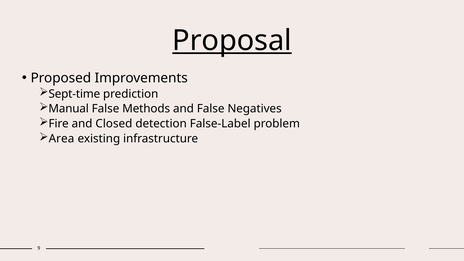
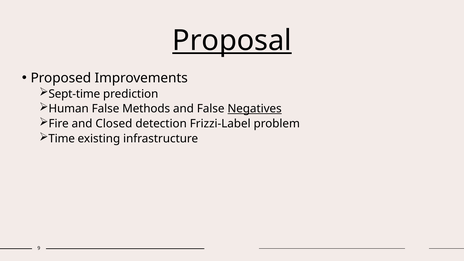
Manual: Manual -> Human (69, 109)
Negatives underline: none -> present (255, 109)
False-Label: False-Label -> Frizzi-Label (220, 124)
Area: Area -> Time (62, 139)
